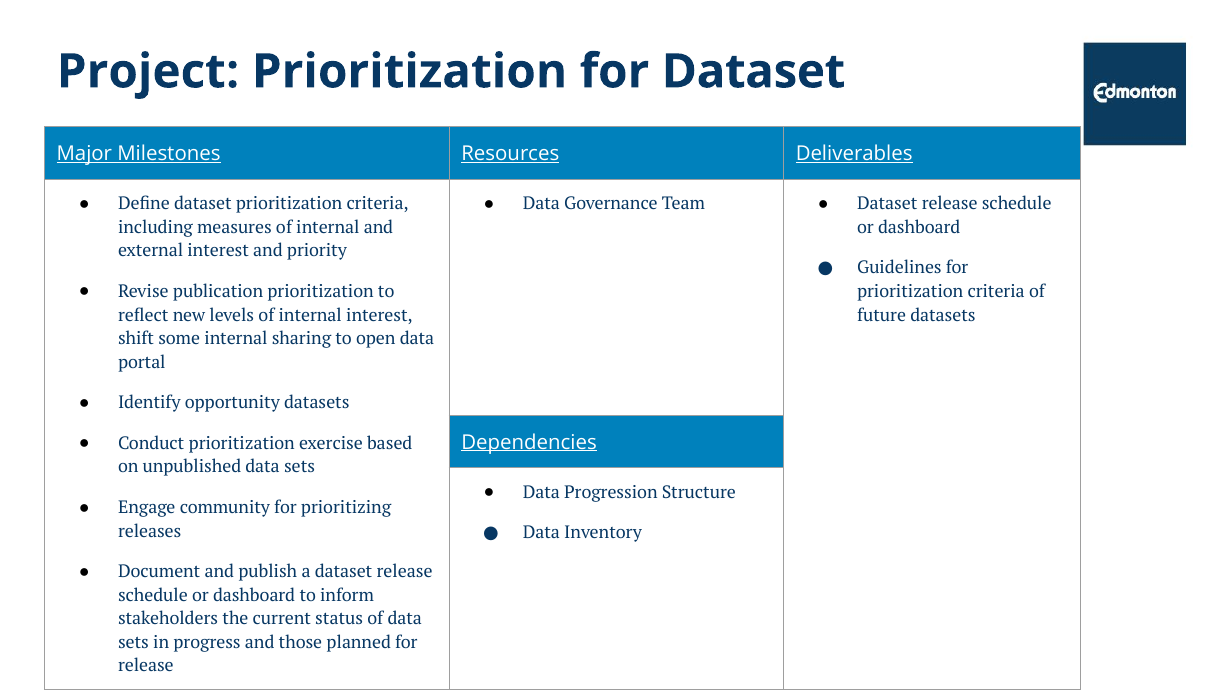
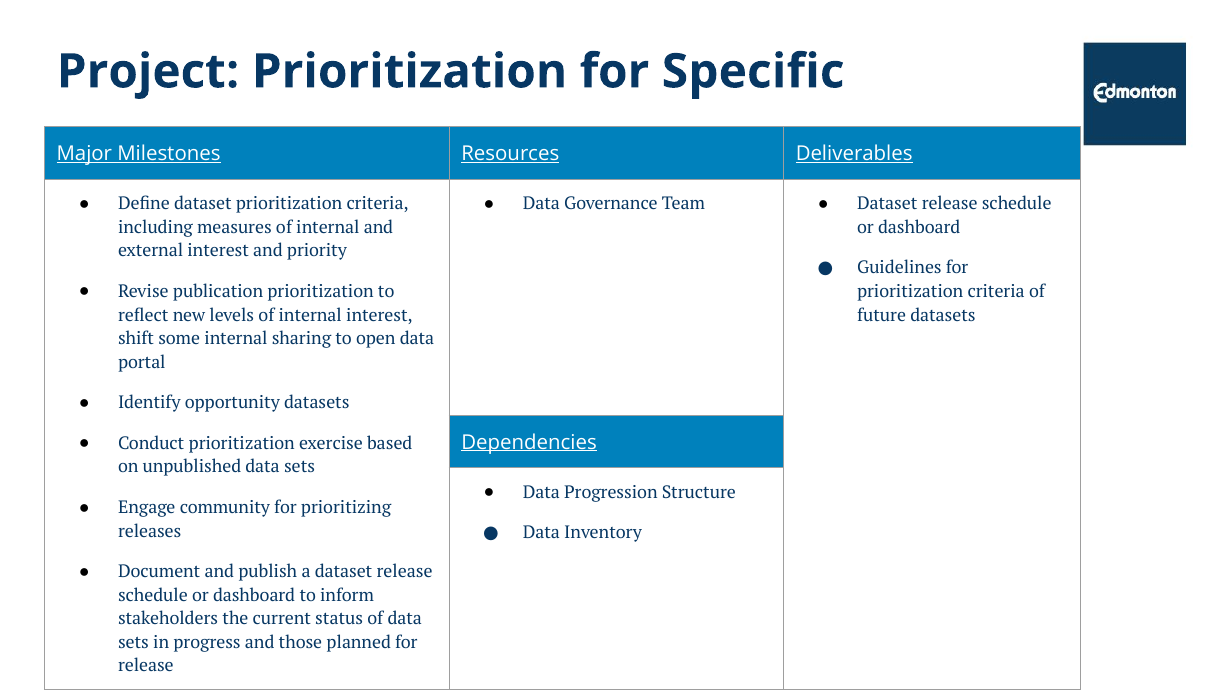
for Dataset: Dataset -> Specific (753, 72)
